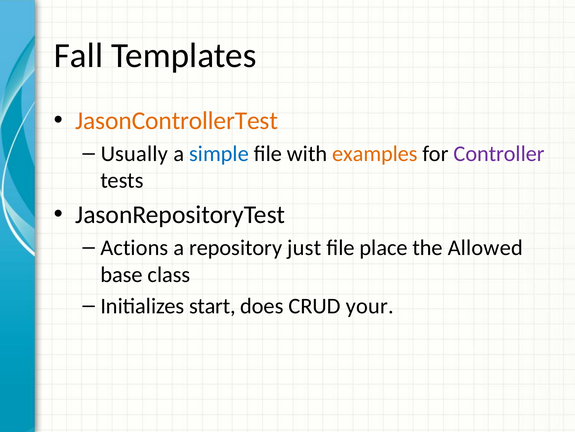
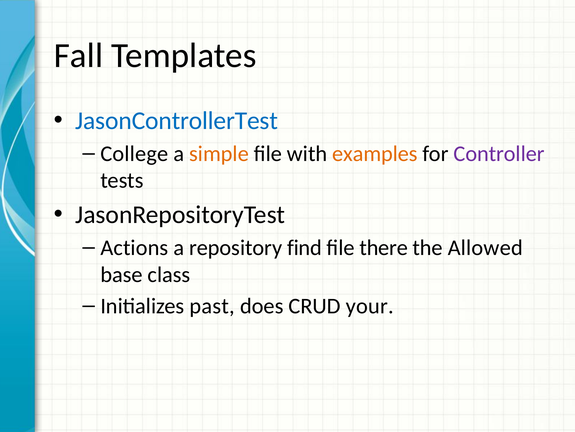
JasonControllerTest colour: orange -> blue (177, 120)
Usually: Usually -> College (134, 153)
simple colour: blue -> orange (219, 153)
just: just -> find (304, 247)
place: place -> there (384, 247)
start: start -> past (212, 306)
